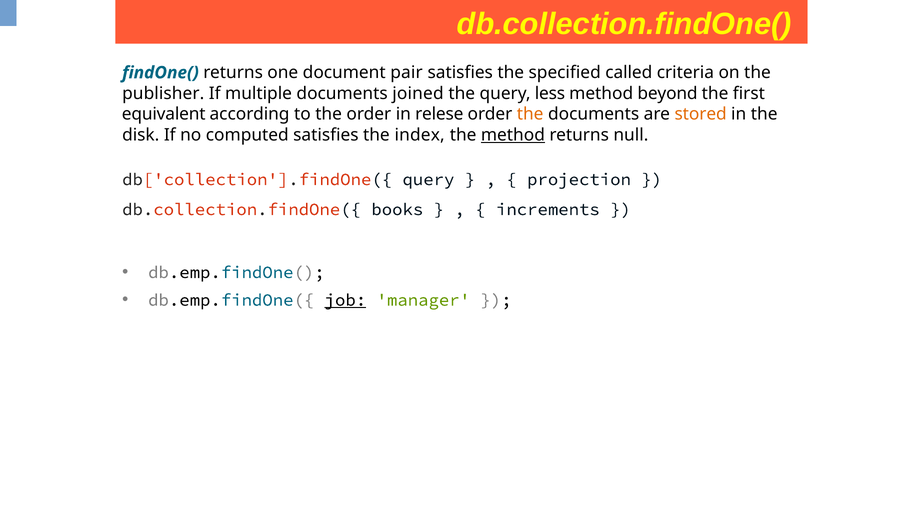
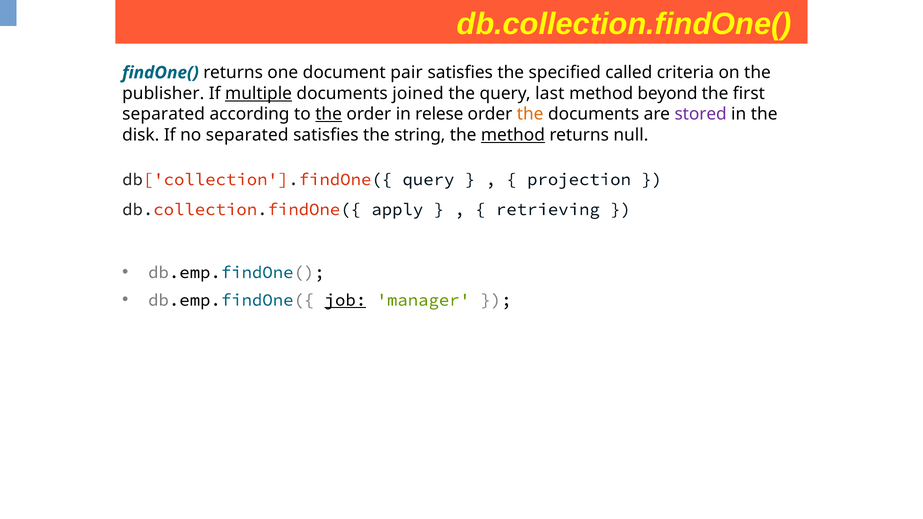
multiple underline: none -> present (259, 93)
less: less -> last (550, 93)
equivalent: equivalent -> separated (164, 114)
the underline: none -> present (329, 114)
stored colour: orange -> purple (701, 114)
no computed: computed -> separated (247, 135)
index: index -> string (420, 135)
books: books -> apply (397, 209)
increments: increments -> retrieving (548, 209)
